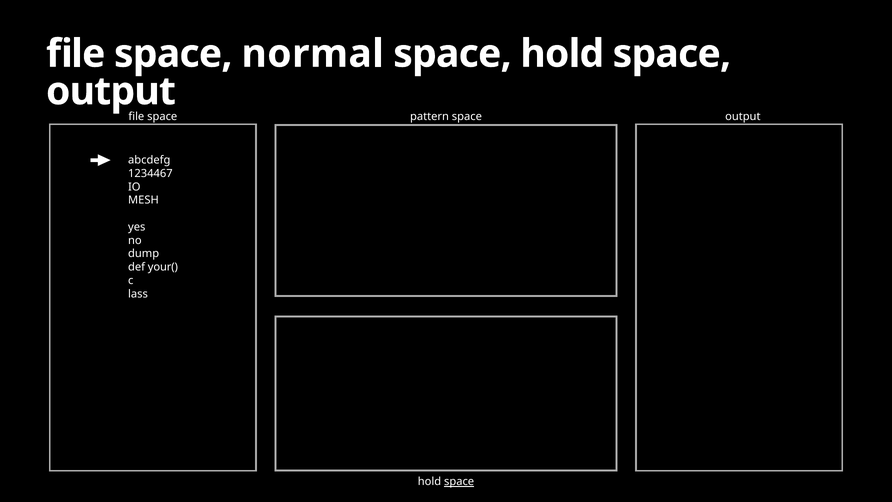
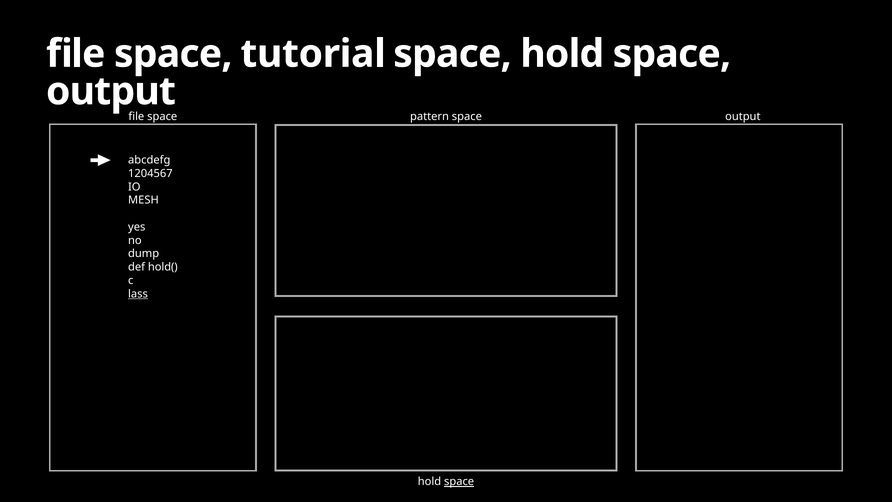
normal: normal -> tutorial (313, 54)
1234467: 1234467 -> 1204567 (150, 173)
your(: your( -> hold( (163, 267)
lass underline: none -> present (138, 294)
